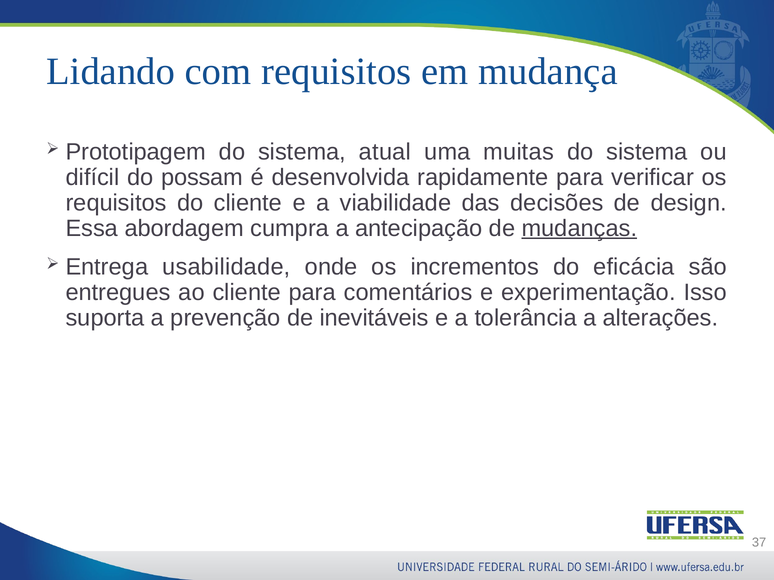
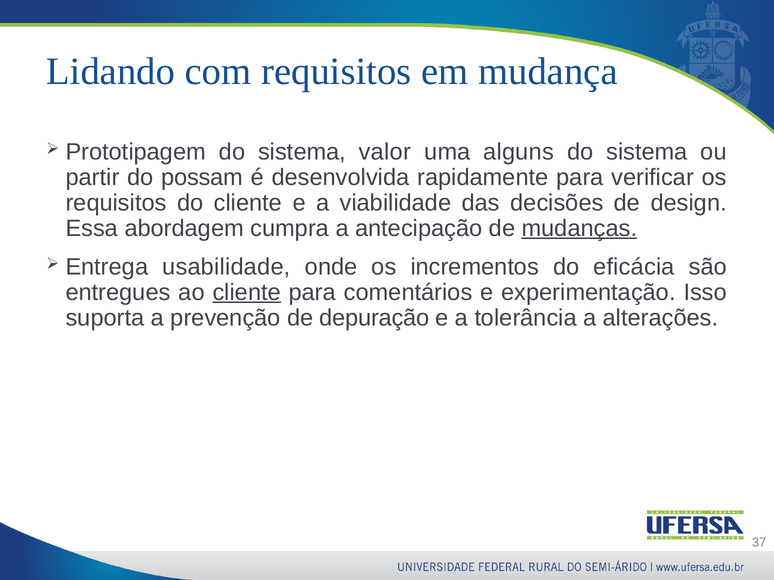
atual: atual -> valor (385, 152)
muitas: muitas -> alguns (519, 152)
difícil: difícil -> partir (93, 177)
cliente underline: none -> present (247, 292)
inevitáveis: inevitáveis -> depuração (374, 318)
